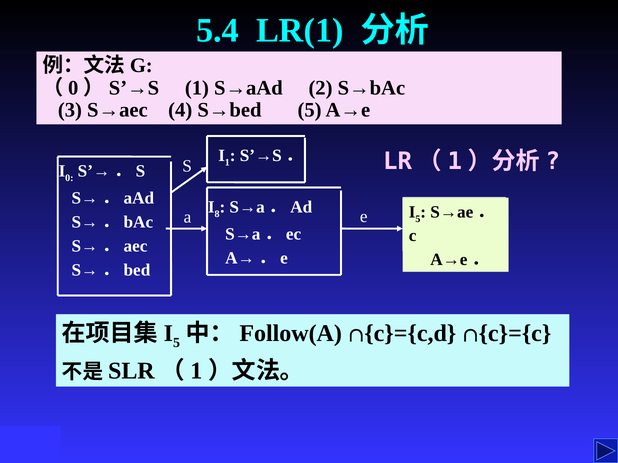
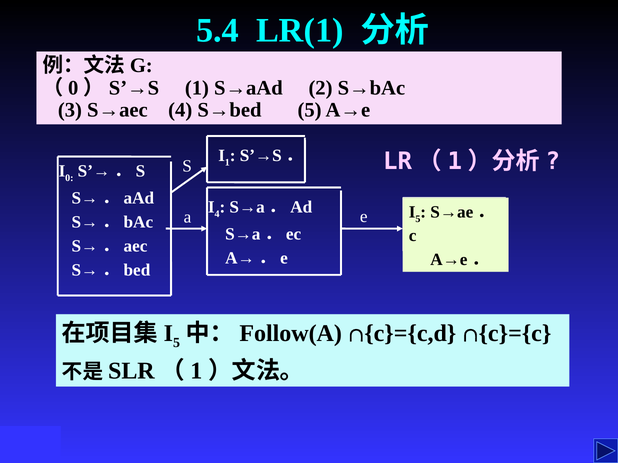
8: 8 -> 4 (217, 214)
